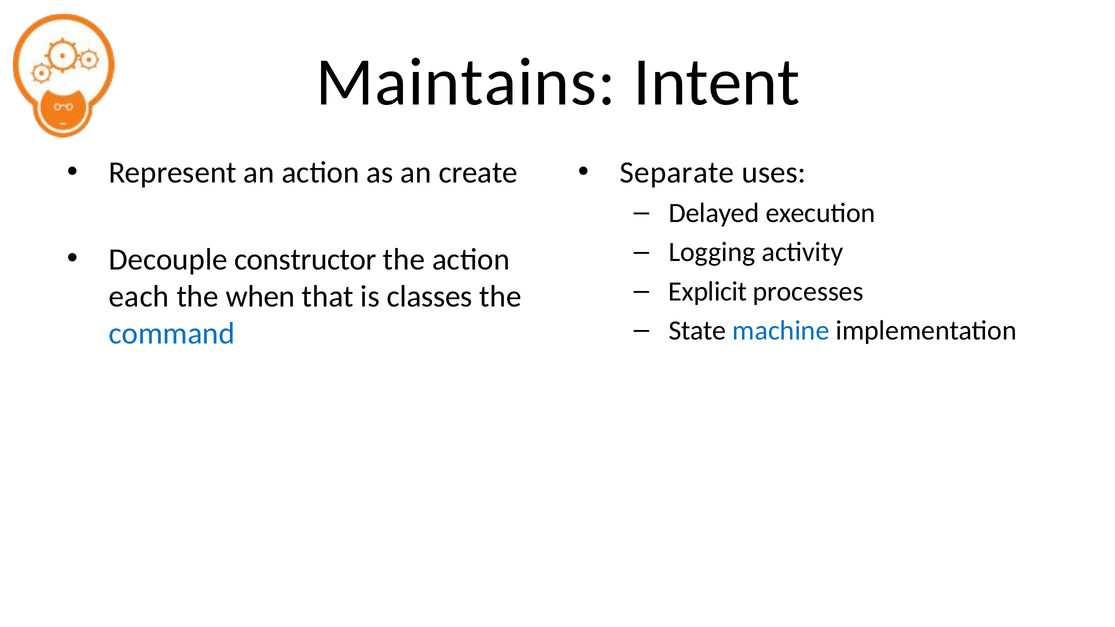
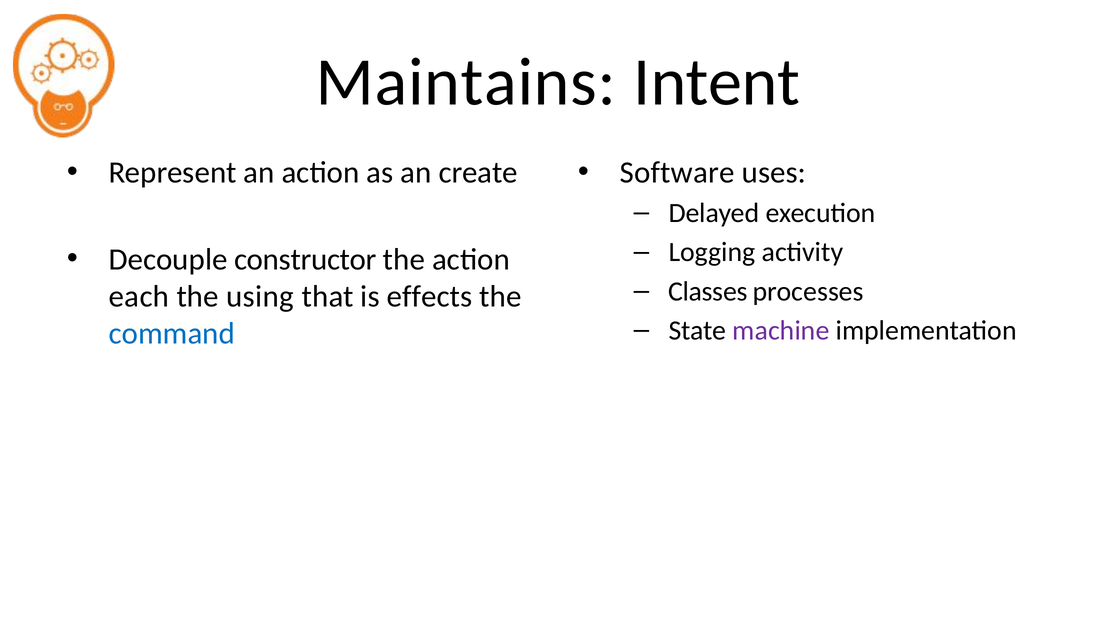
Separate: Separate -> Software (677, 173)
Explicit: Explicit -> Classes (708, 291)
when: when -> using (260, 297)
classes: classes -> effects (430, 297)
machine colour: blue -> purple (781, 330)
